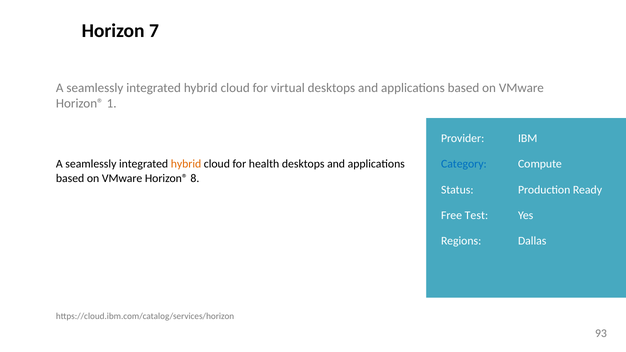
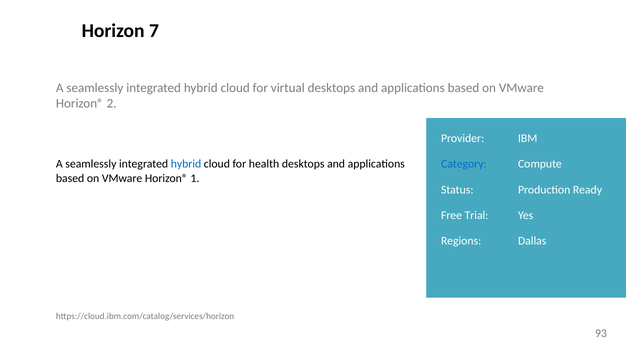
1: 1 -> 2 (112, 104)
hybrid colour: orange -> blue (186, 164)
8: 8 -> 1 (195, 178)
Test: Test -> Trial (477, 216)
